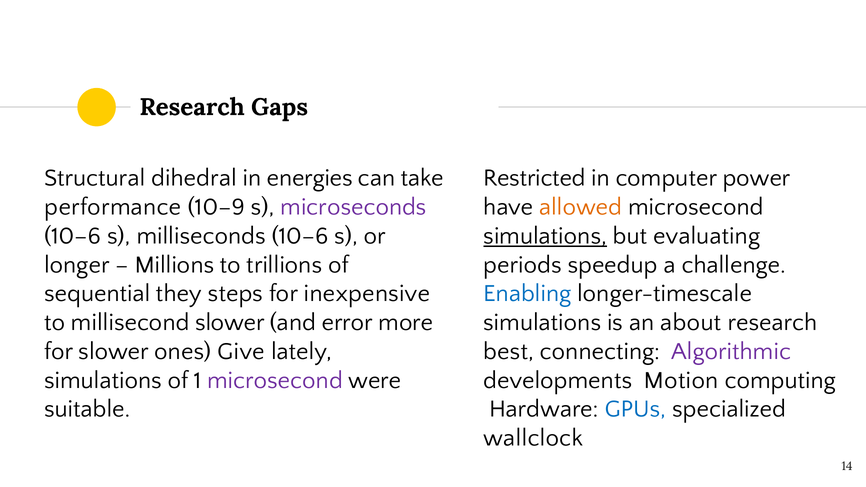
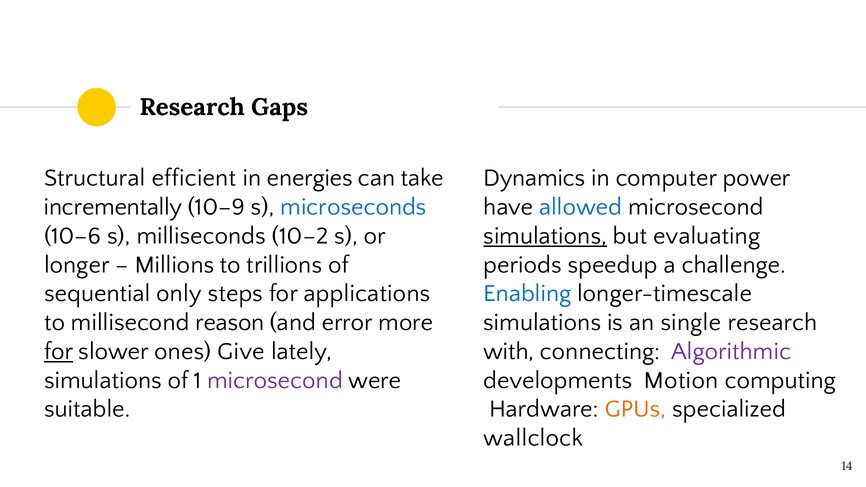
dihedral: dihedral -> efficient (194, 178)
Restricted: Restricted -> Dynamics (534, 178)
performance: performance -> incrementally (113, 207)
microseconds colour: purple -> blue (353, 207)
allowed colour: orange -> blue (581, 207)
milliseconds 10–6: 10–6 -> 10–2 (300, 236)
they: they -> only (179, 294)
inexpensive: inexpensive -> applications (367, 294)
millisecond slower: slower -> reason (230, 322)
about: about -> single (691, 322)
for underline: none -> present (59, 351)
best: best -> with (509, 351)
GPUs colour: blue -> orange (635, 409)
